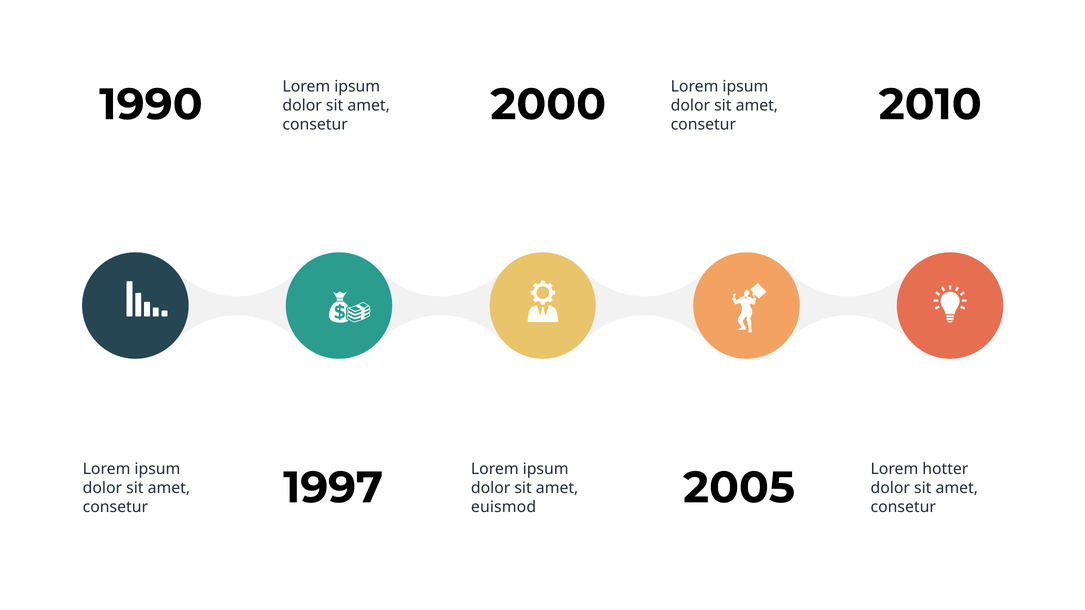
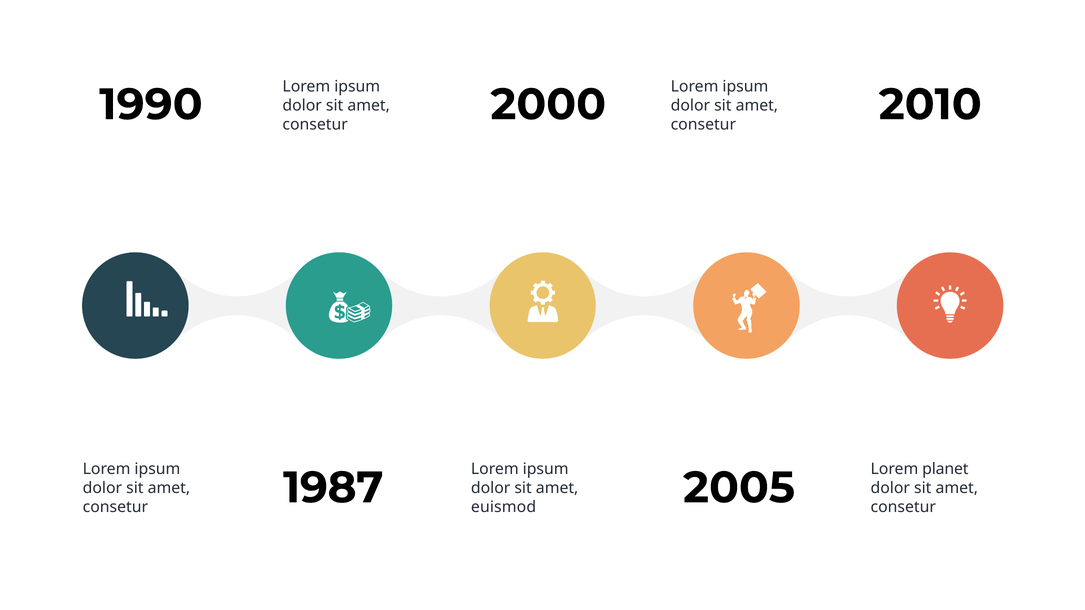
hotter: hotter -> planet (945, 469)
1997: 1997 -> 1987 (333, 488)
